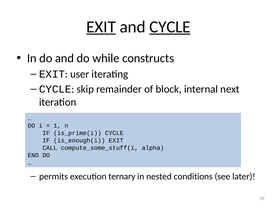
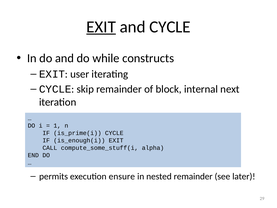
CYCLE underline: present -> none (170, 27)
ternary: ternary -> ensure (122, 176)
nested conditions: conditions -> remainder (193, 176)
